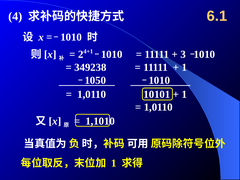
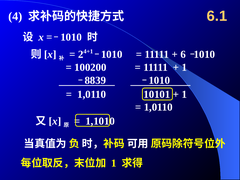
3: 3 -> 6 (183, 54)
349238: 349238 -> 100200 (90, 67)
1050: 1050 -> 8839 (95, 80)
